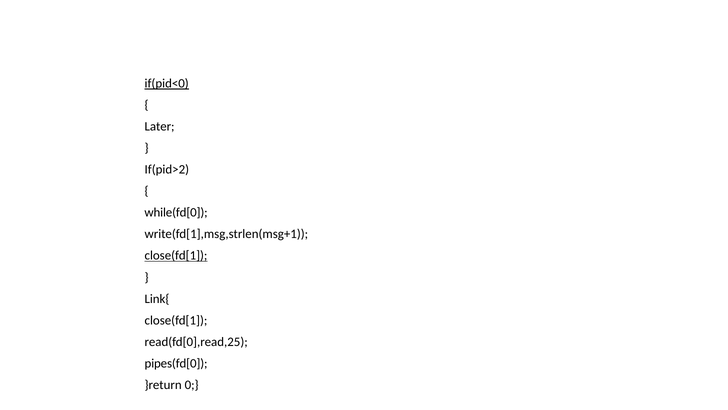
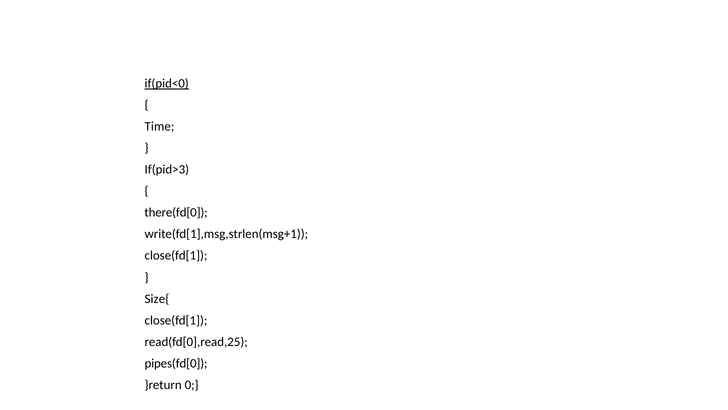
Later: Later -> Time (159, 126)
If(pid>2: If(pid>2 -> If(pid>3 (167, 169)
while(fd[0: while(fd[0 -> there(fd[0 (176, 212)
close(fd[1 underline: present -> none (176, 255)
Link{: Link{ -> Size{ (157, 298)
